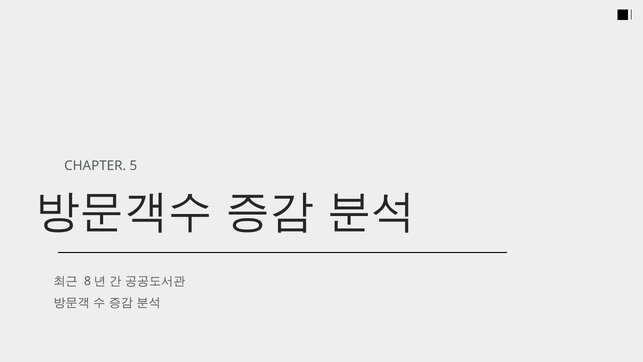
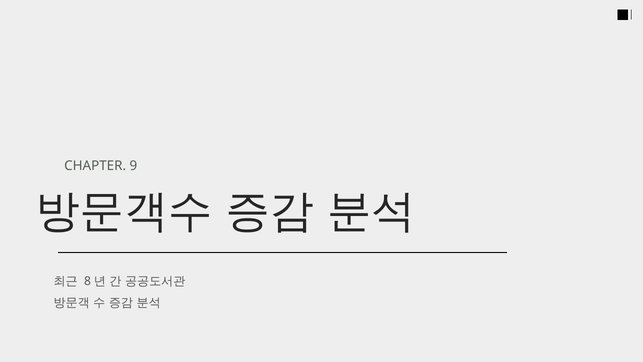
5: 5 -> 9 (133, 166)
